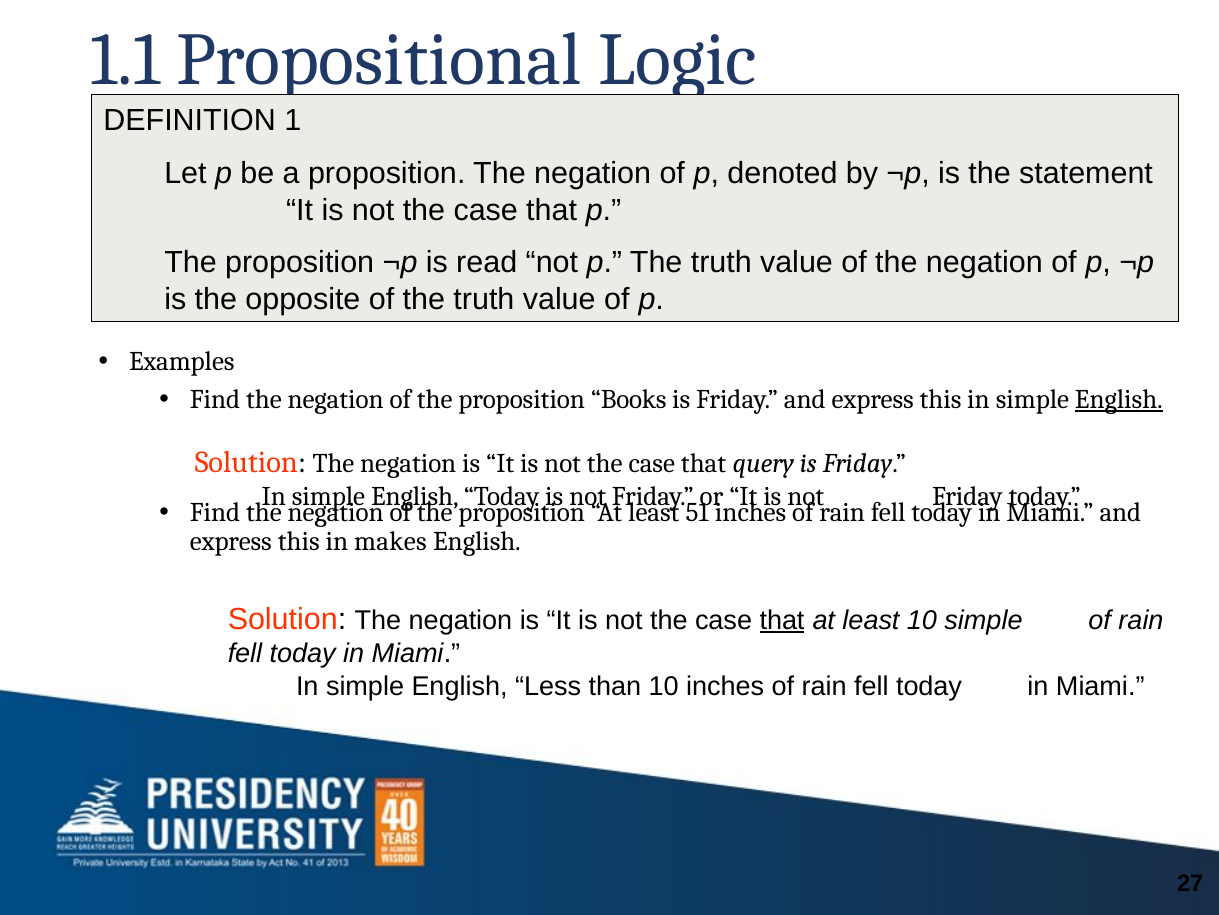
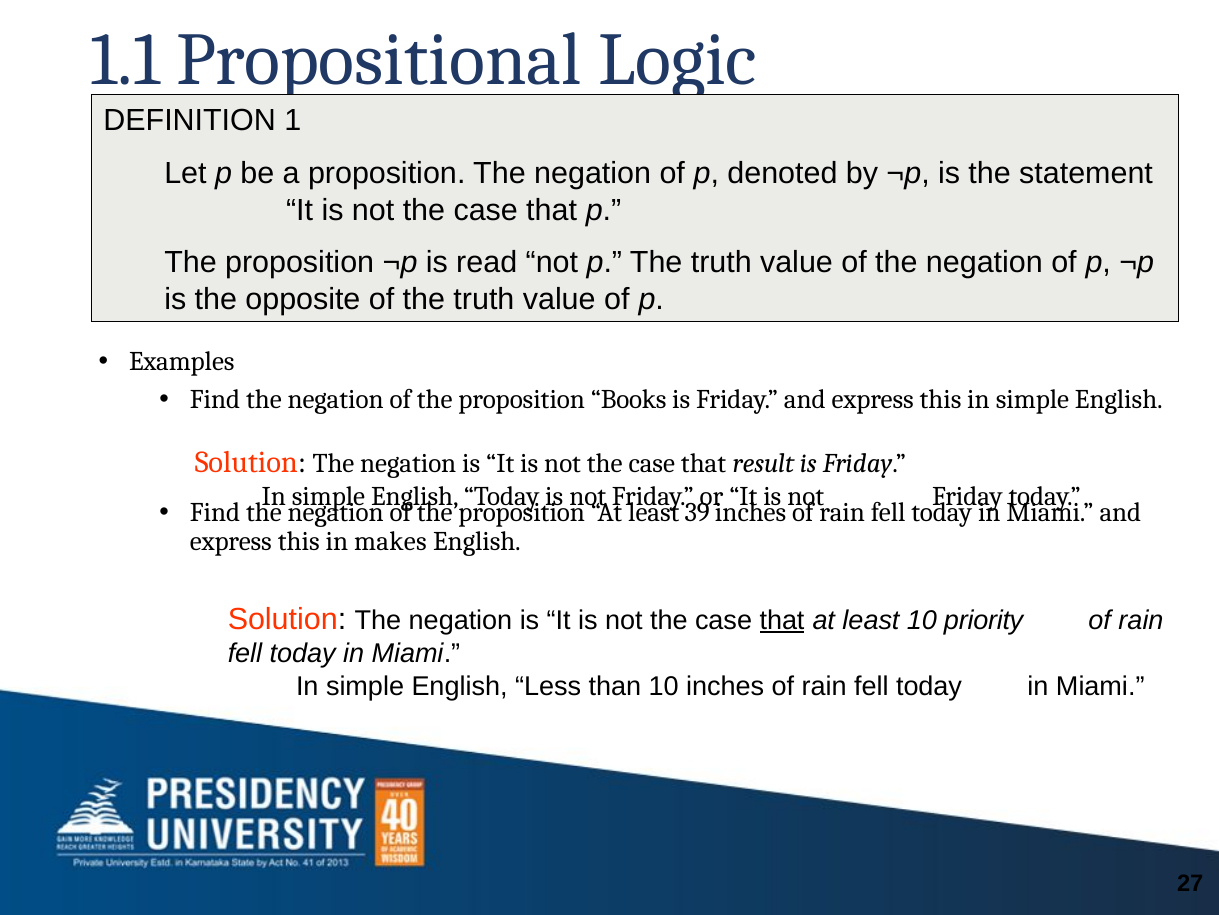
English underline: present -> none (1119, 399)
query: query -> result (763, 463)
51: 51 -> 39 (697, 512)
10 simple: simple -> priority (984, 620)
